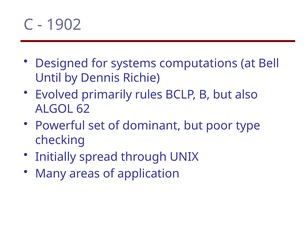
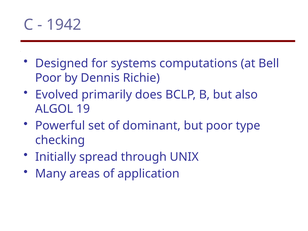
1902: 1902 -> 1942 (64, 25)
Until: Until -> Poor (48, 78)
rules: rules -> does (149, 95)
62: 62 -> 19 (83, 109)
